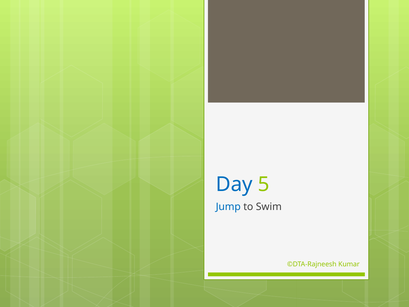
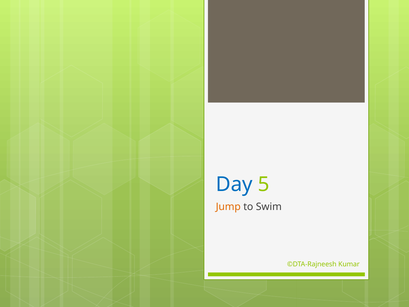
Jump colour: blue -> orange (228, 207)
